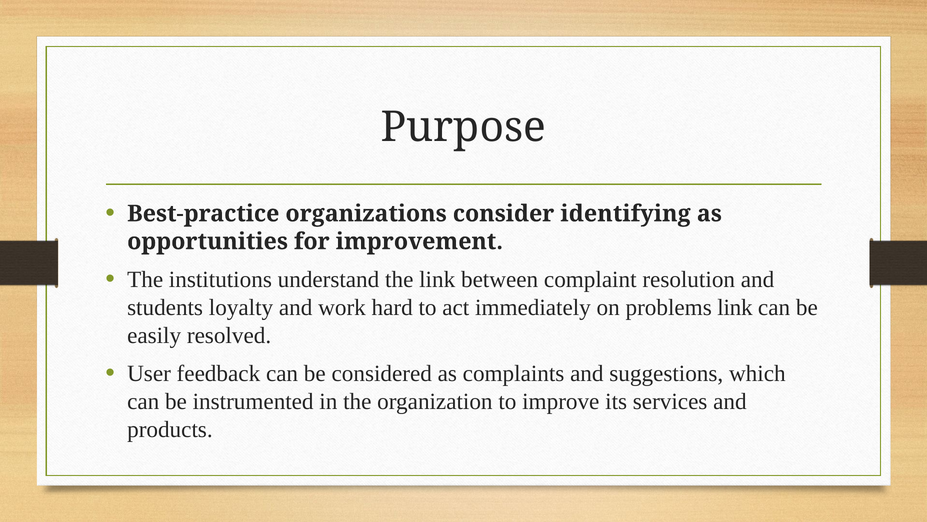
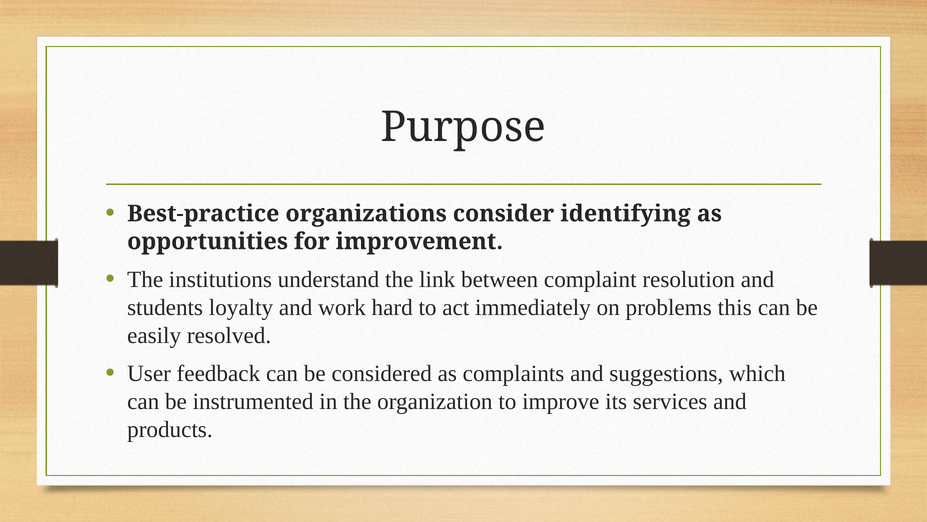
problems link: link -> this (735, 307)
